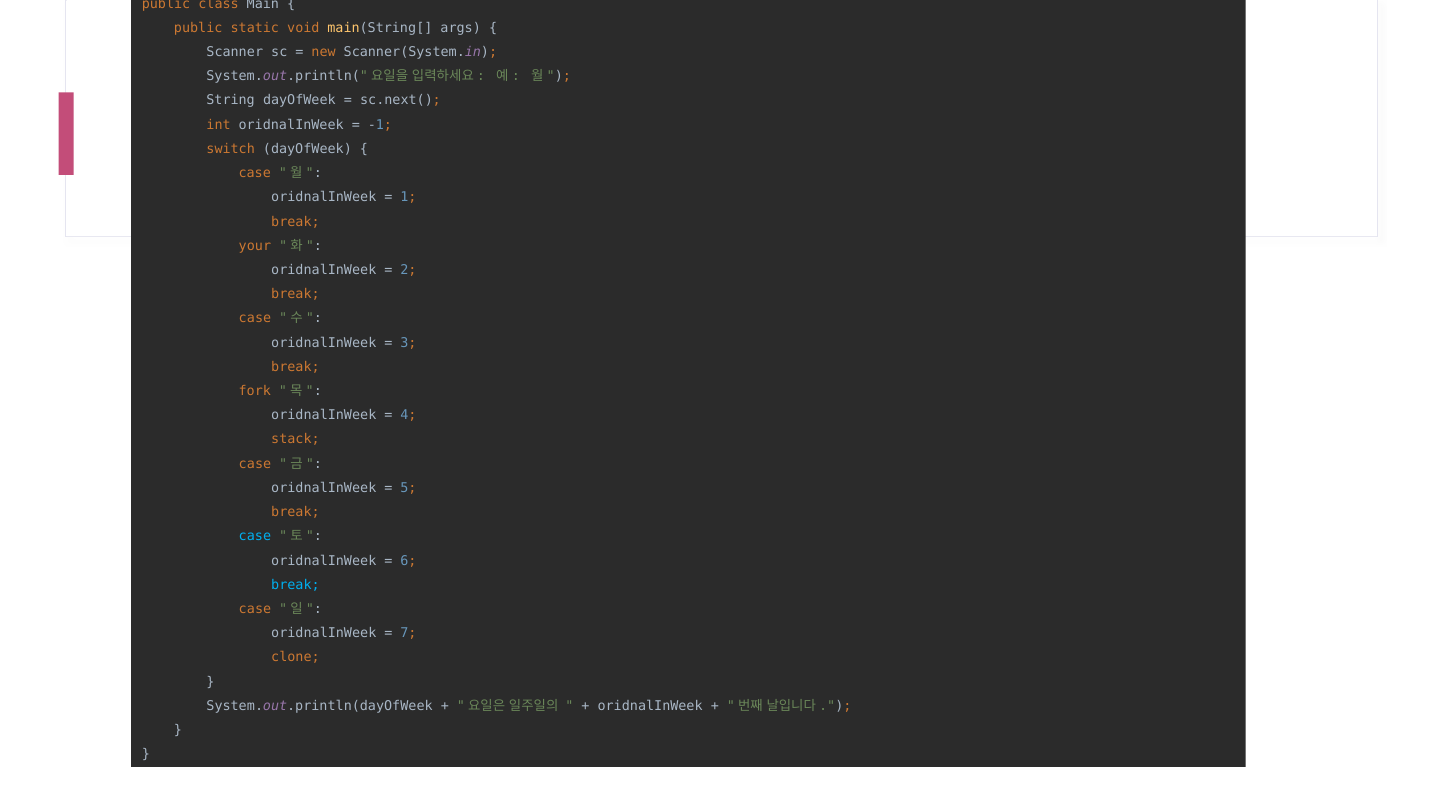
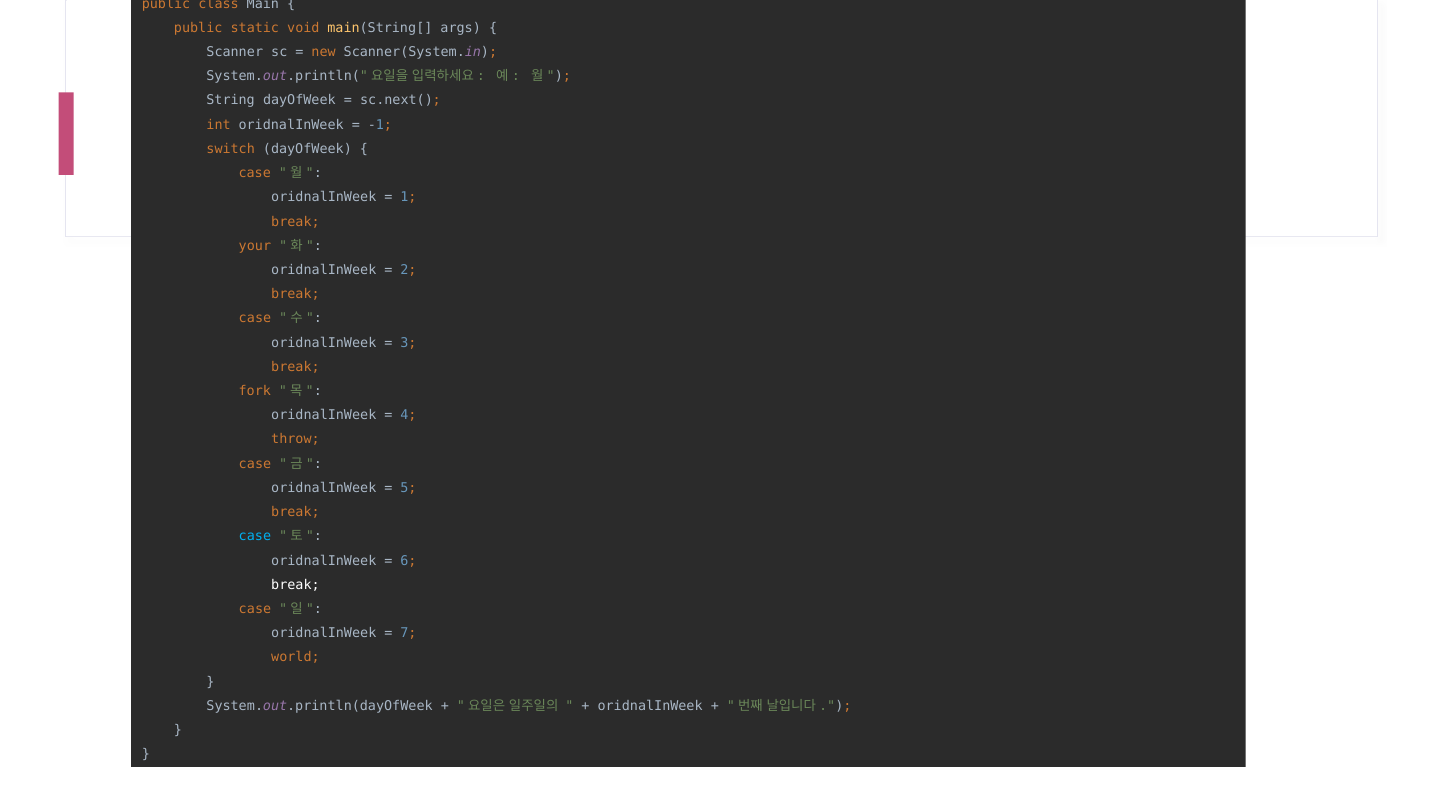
stack: stack -> throw (295, 440)
break colour: light blue -> white (295, 585)
clone: clone -> world (295, 658)
